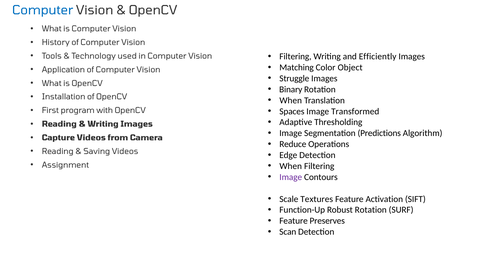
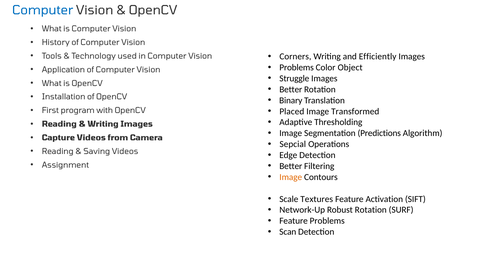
Filtering: Filtering -> Corners (295, 57)
Matching: Matching -> Problems (297, 67)
Binary: Binary -> Better (291, 89)
When: When -> Binary (291, 100)
Spaces: Spaces -> Placed (292, 111)
Reduce: Reduce -> Sepcial (293, 144)
When: When -> Better (291, 166)
Image colour: purple -> orange (291, 177)
Function-Up: Function-Up -> Network-Up (302, 210)
Feature Preserves: Preserves -> Problems (327, 221)
